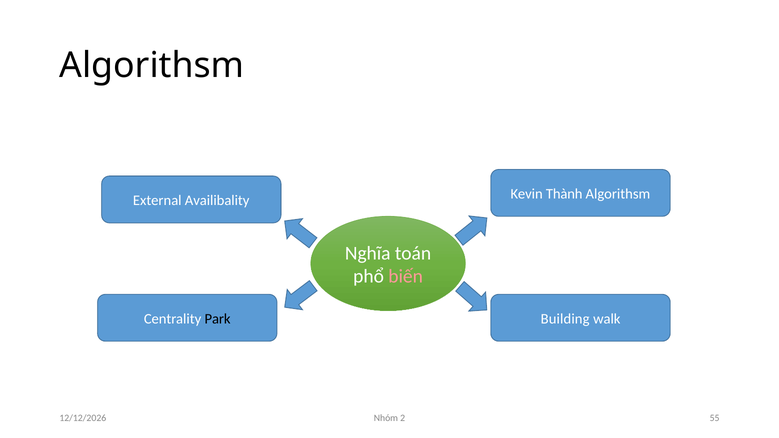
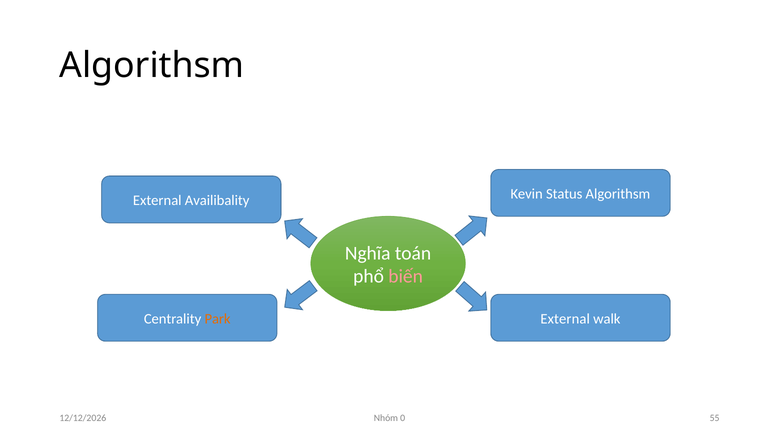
Thành: Thành -> Status (564, 194)
Park colour: black -> orange (218, 319)
Building: Building -> External (565, 319)
2: 2 -> 0 (403, 418)
